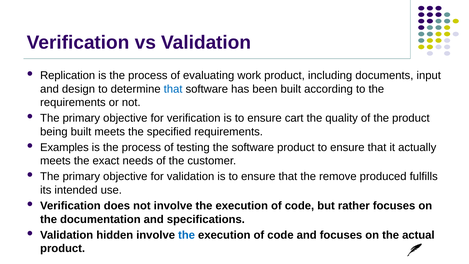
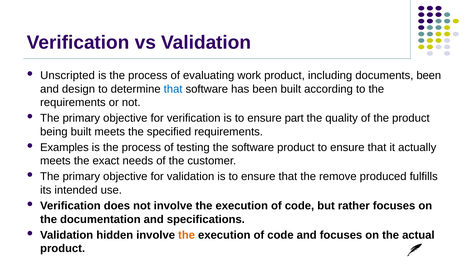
Replication: Replication -> Unscripted (68, 75)
documents input: input -> been (429, 75)
cart: cart -> part (294, 118)
the colour: blue -> orange (187, 235)
